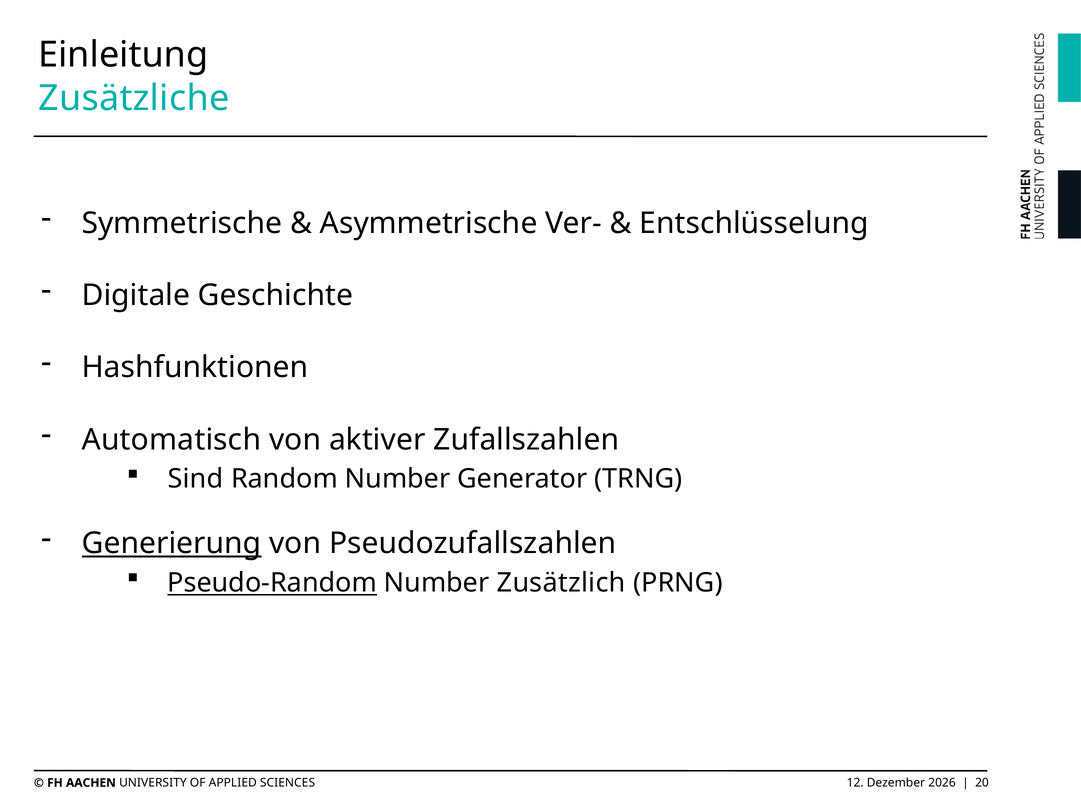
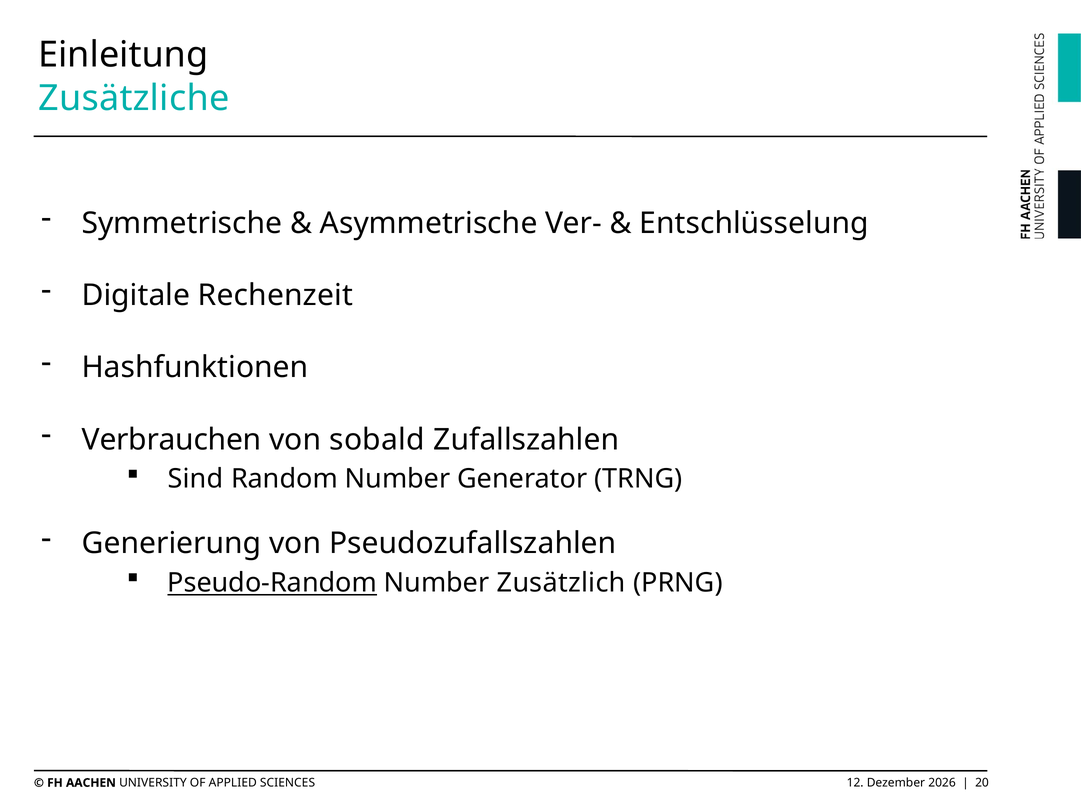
Geschichte: Geschichte -> Rechenzeit (275, 295)
Automatisch: Automatisch -> Verbrauchen (172, 439)
aktiver: aktiver -> sobald (377, 439)
Generierung underline: present -> none (172, 543)
